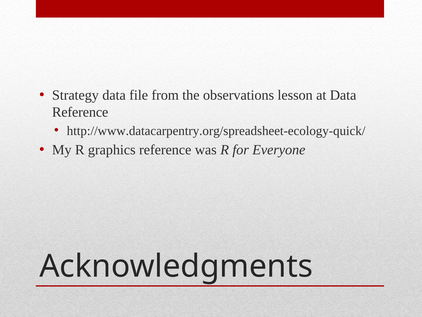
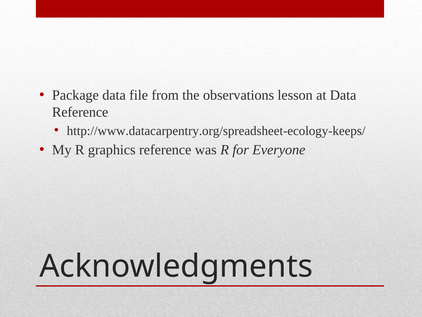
Strategy: Strategy -> Package (75, 95)
http://www.datacarpentry.org/spreadsheet-ecology-quick/: http://www.datacarpentry.org/spreadsheet-ecology-quick/ -> http://www.datacarpentry.org/spreadsheet-ecology-keeps/ (216, 131)
